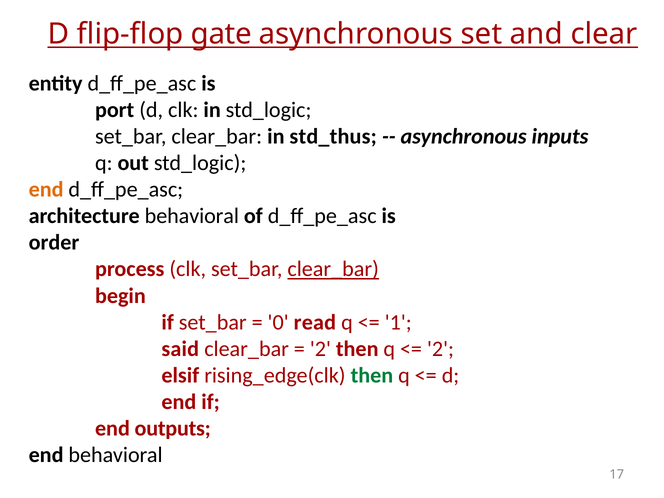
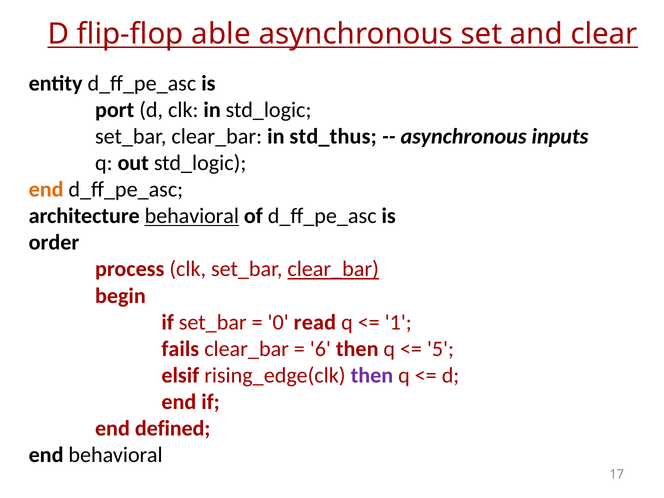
gate: gate -> able (221, 34)
behavioral underline: none -> present (192, 216)
said: said -> fails (180, 349)
2: 2 -> 6 (320, 349)
2: 2 -> 5 (440, 349)
then colour: green -> purple (372, 375)
outputs: outputs -> defined (173, 429)
